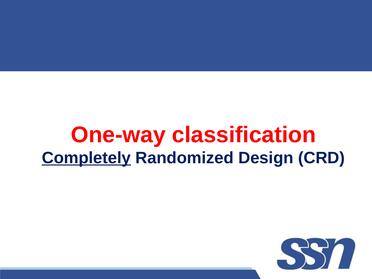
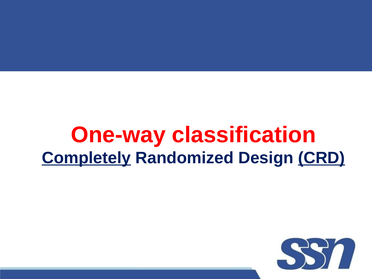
CRD underline: none -> present (321, 158)
